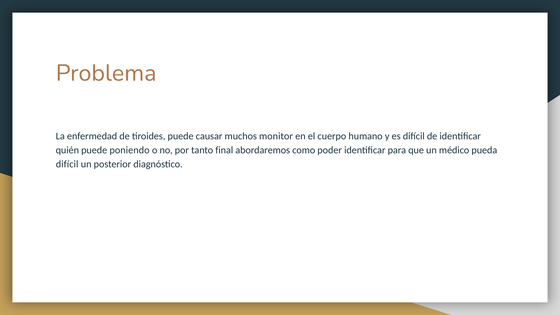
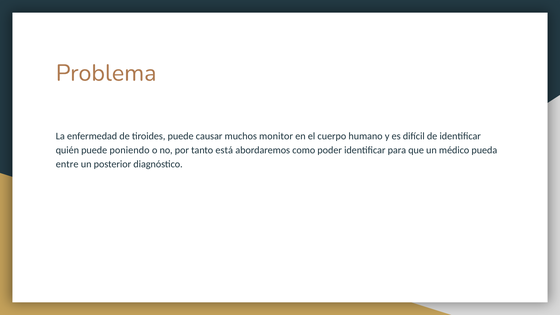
final: final -> está (224, 150)
difícil: difícil -> entre (67, 164)
